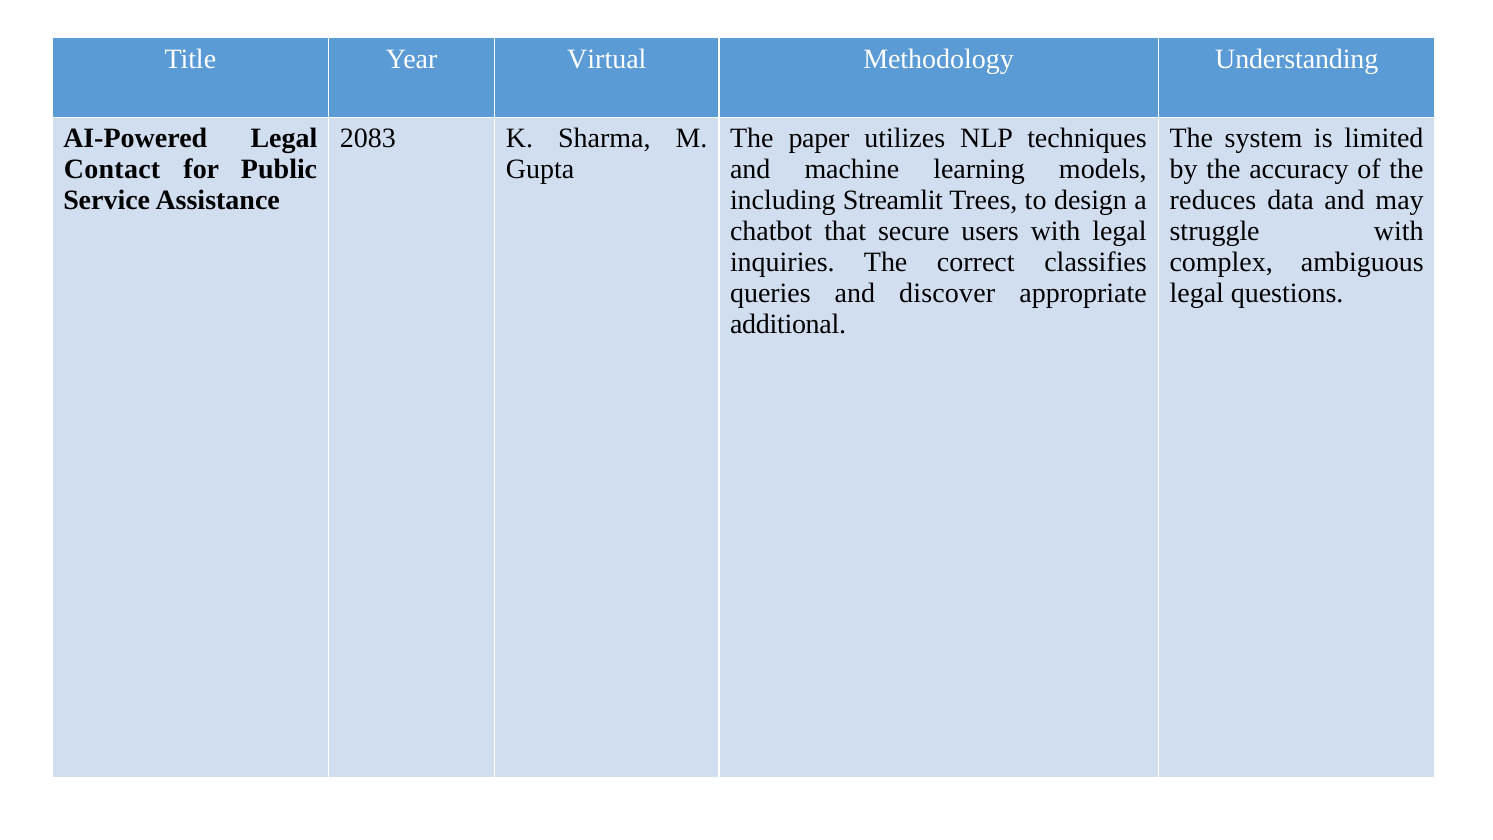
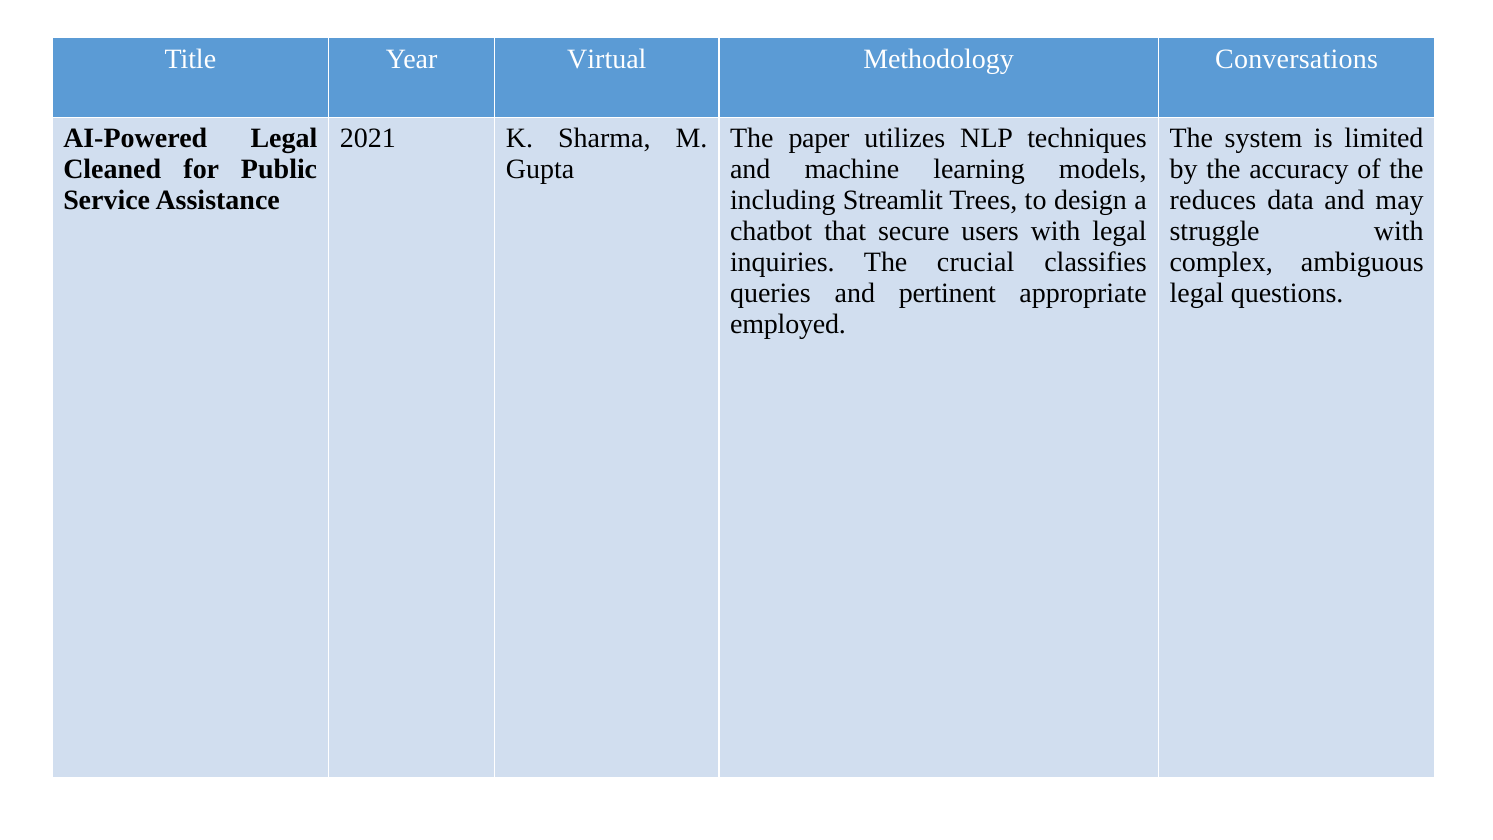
Understanding: Understanding -> Conversations (1297, 59)
2083: 2083 -> 2021 (368, 139)
Contact: Contact -> Cleaned (112, 170)
correct: correct -> crucial (976, 263)
discover: discover -> pertinent (947, 294)
additional: additional -> employed (788, 325)
